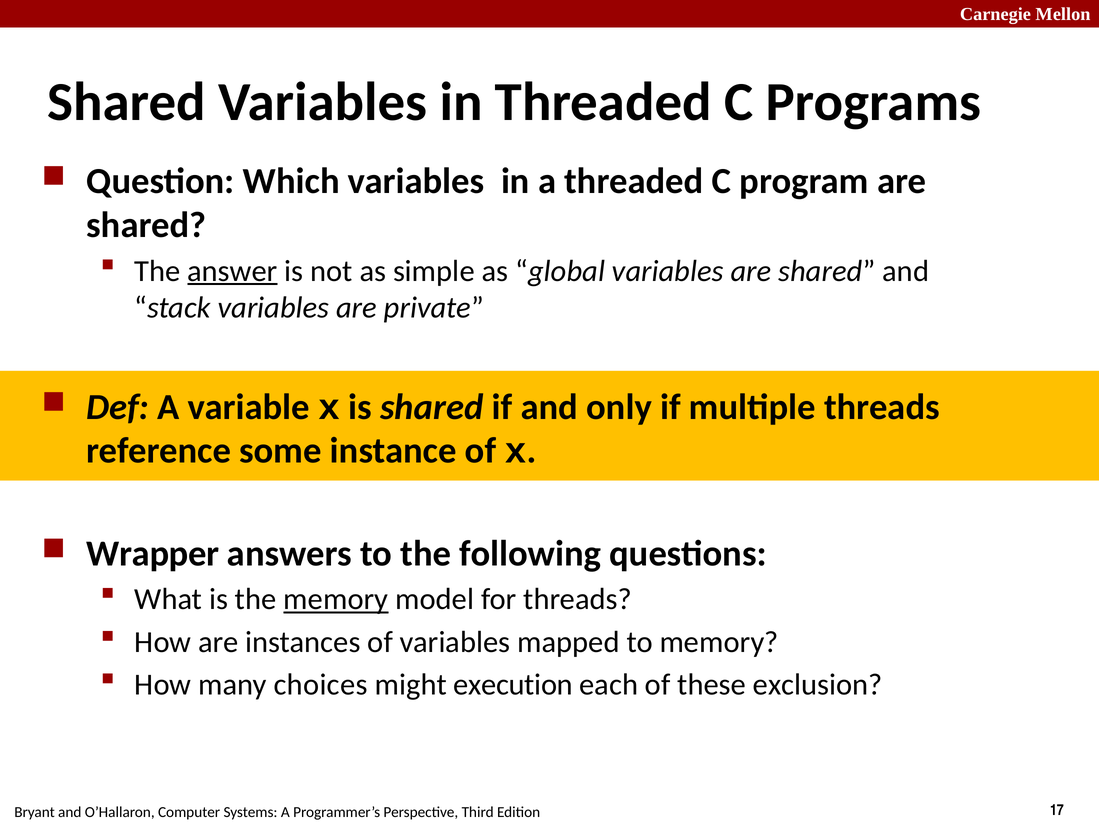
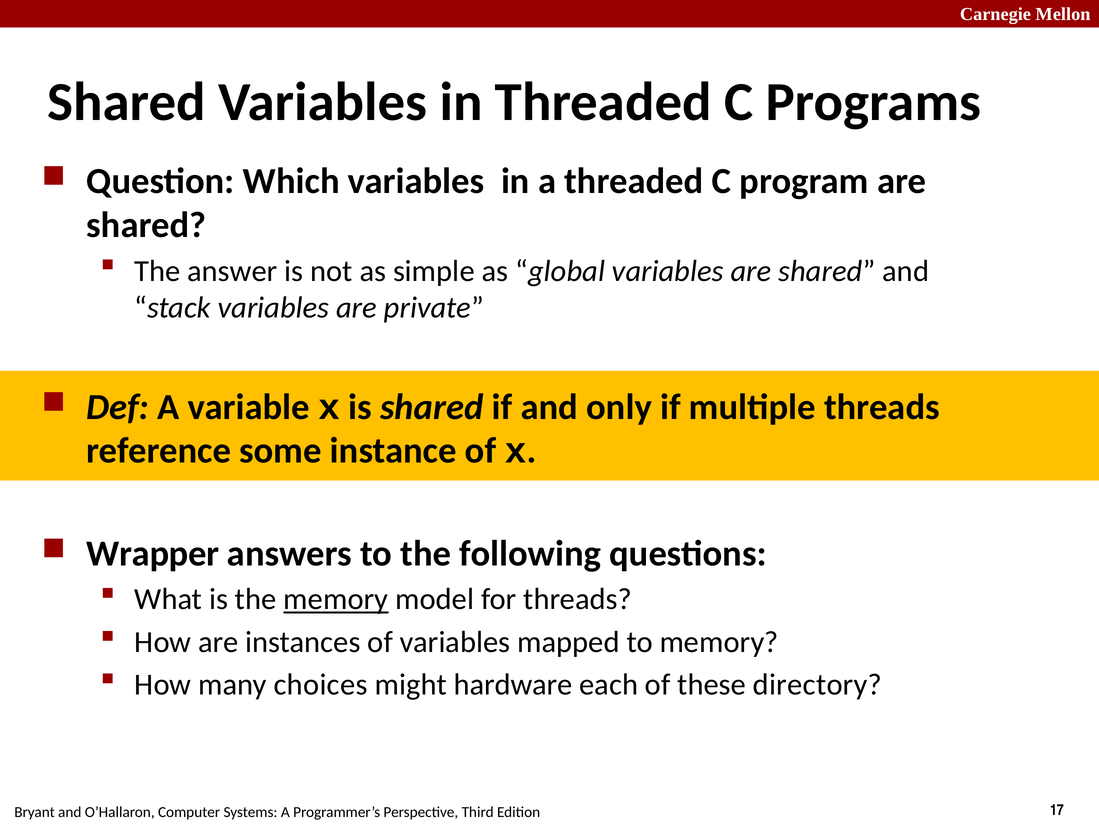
answer underline: present -> none (232, 271)
execution: execution -> hardware (513, 685)
exclusion: exclusion -> directory (817, 685)
